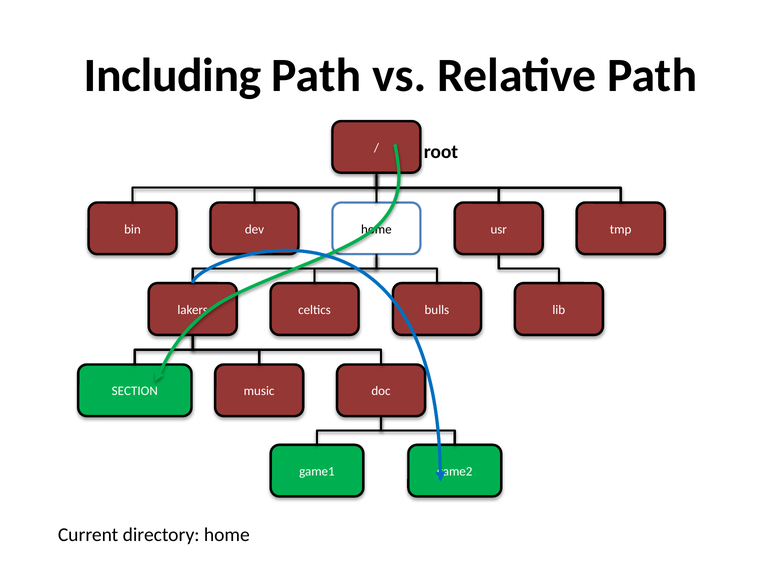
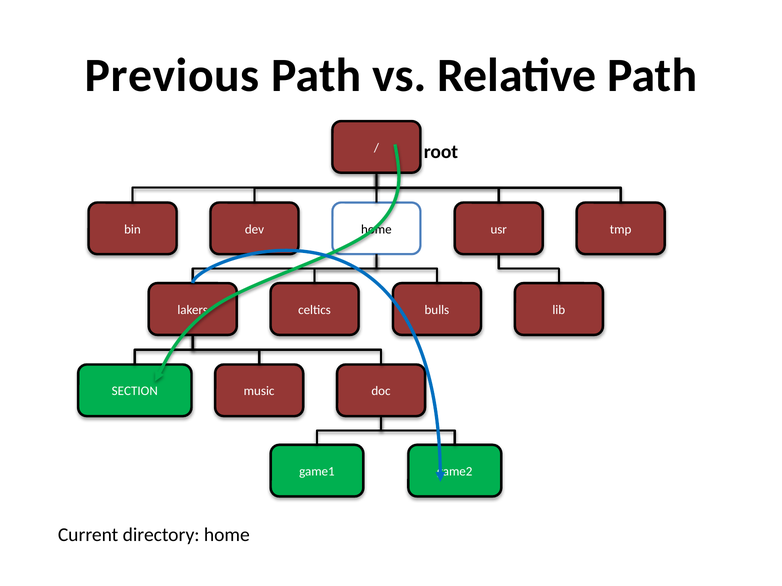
Including: Including -> Previous (172, 76)
